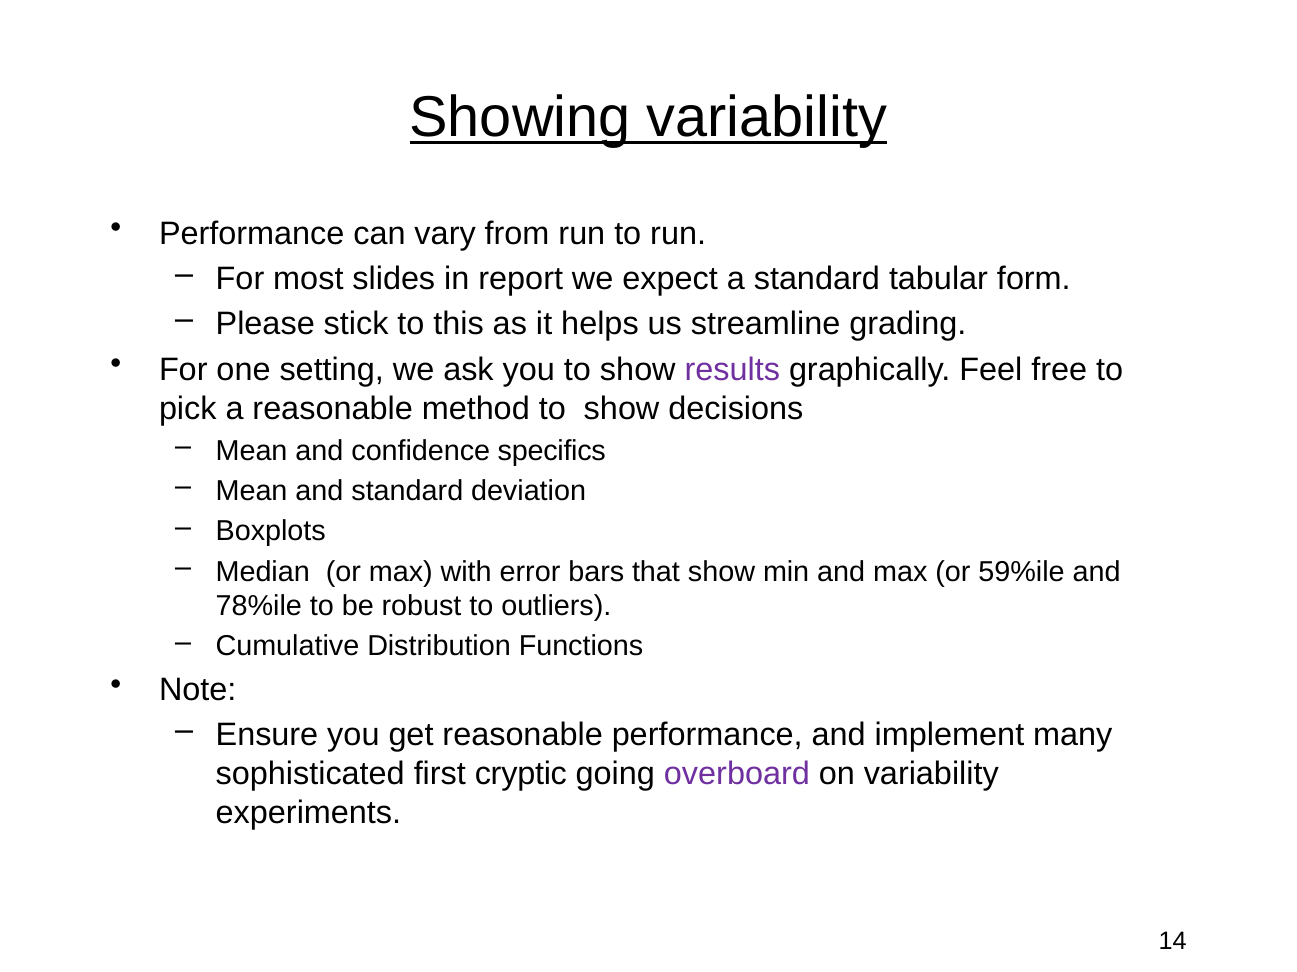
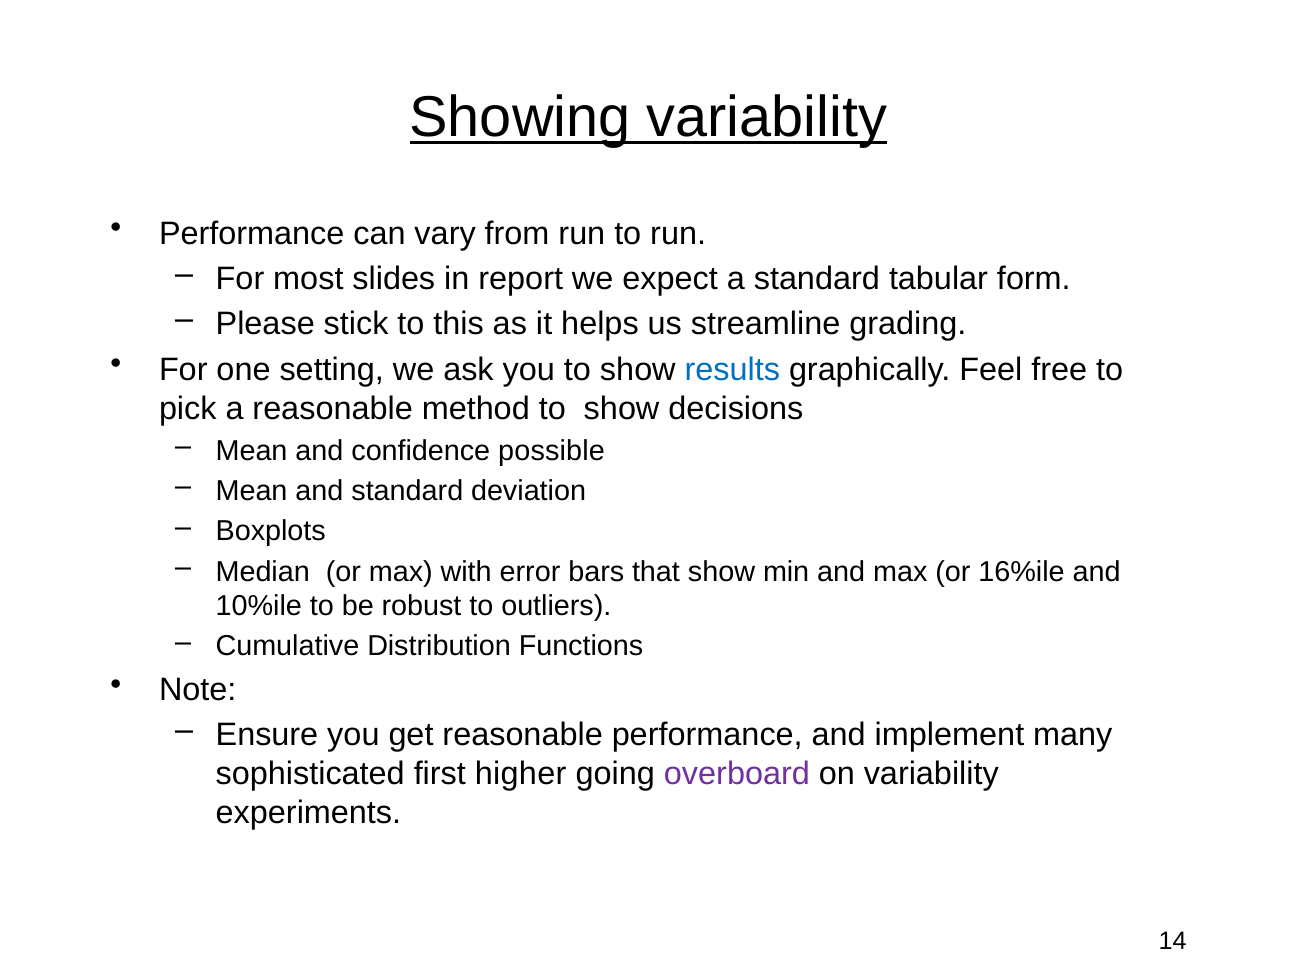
results colour: purple -> blue (732, 370)
specifics: specifics -> possible (552, 451)
59%ile: 59%ile -> 16%ile (1022, 572)
78%ile: 78%ile -> 10%ile (259, 607)
cryptic: cryptic -> higher (521, 775)
